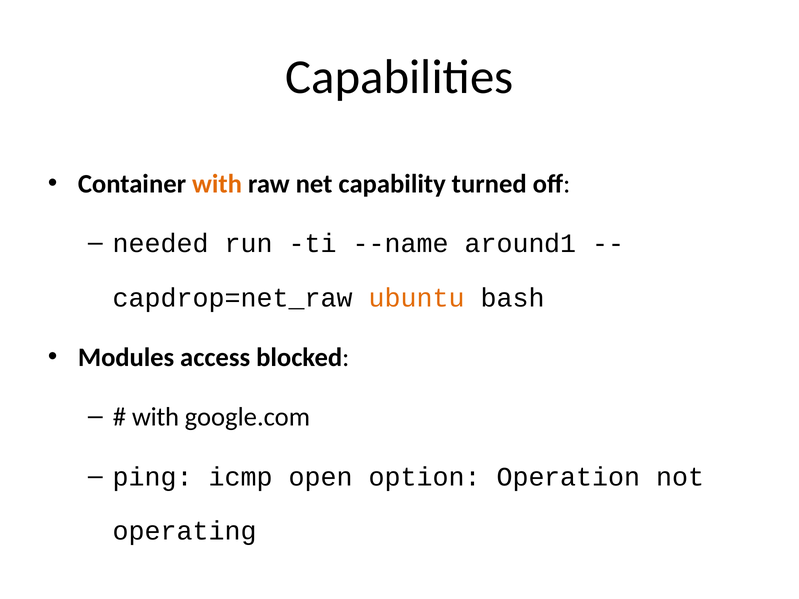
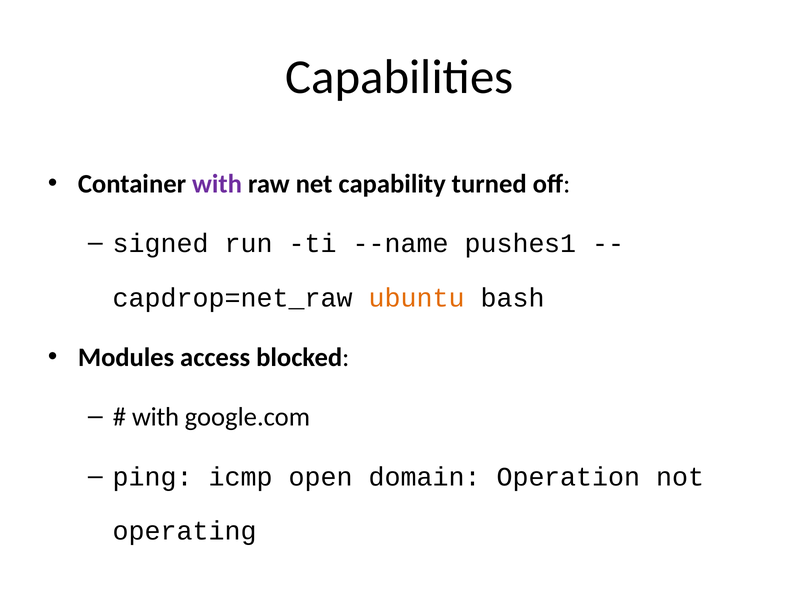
with colour: orange -> purple (217, 184)
needed: needed -> signed (161, 244)
around1: around1 -> pushes1 (521, 244)
option: option -> domain (425, 477)
